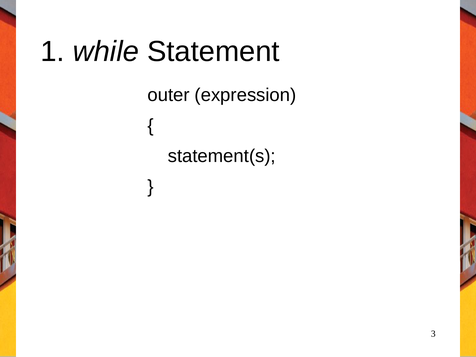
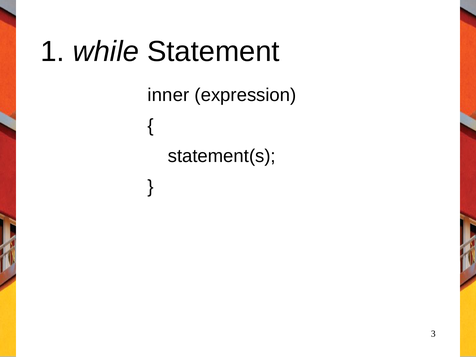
outer: outer -> inner (168, 95)
